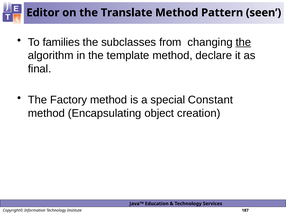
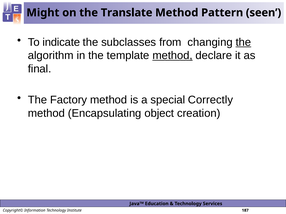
Editor: Editor -> Might (43, 13)
families: families -> indicate (61, 42)
method underline: none -> present (172, 56)
Constant: Constant -> Correctly (210, 100)
